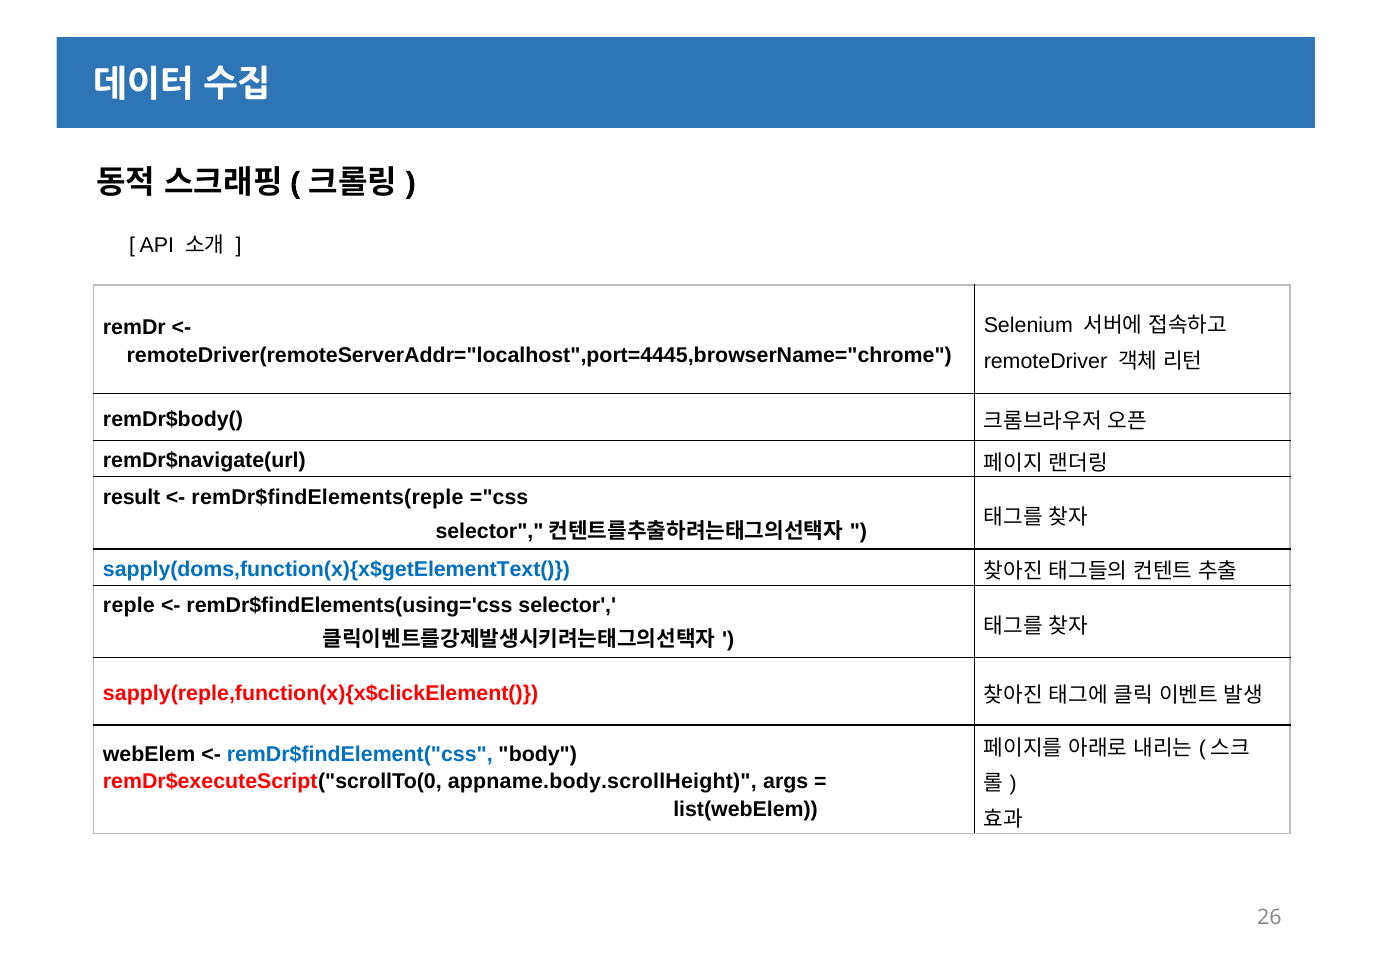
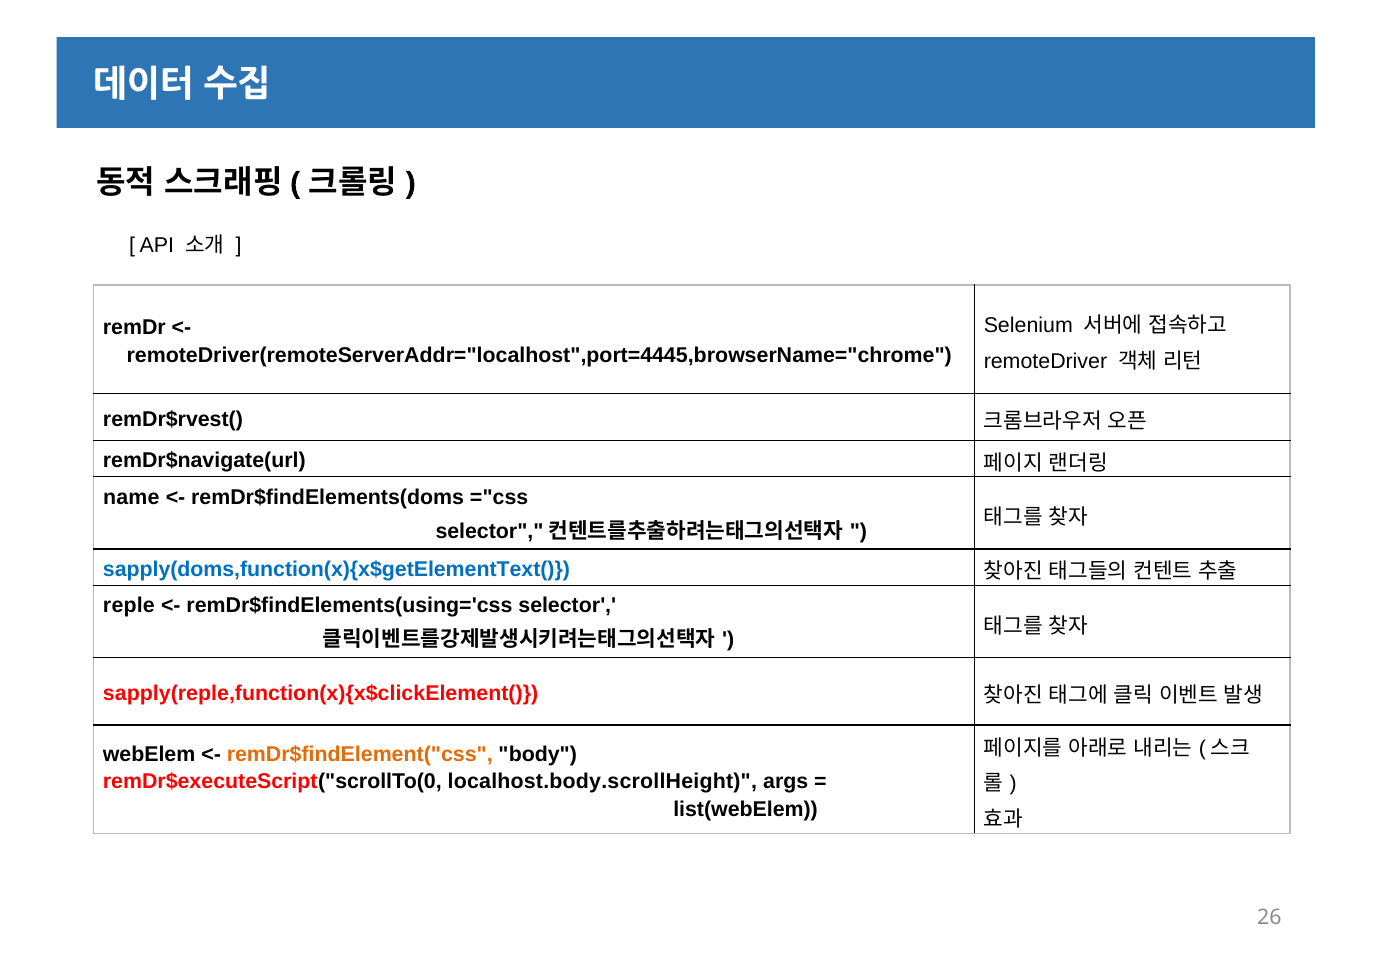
remDr$body(: remDr$body( -> remDr$rvest( (173, 419)
result: result -> name (131, 497)
remDr$findElements(reple: remDr$findElements(reple -> remDr$findElements(doms (328, 497)
remDr$findElement("css colour: blue -> orange (360, 754)
appname.body.scrollHeight: appname.body.scrollHeight -> localhost.body.scrollHeight (602, 782)
